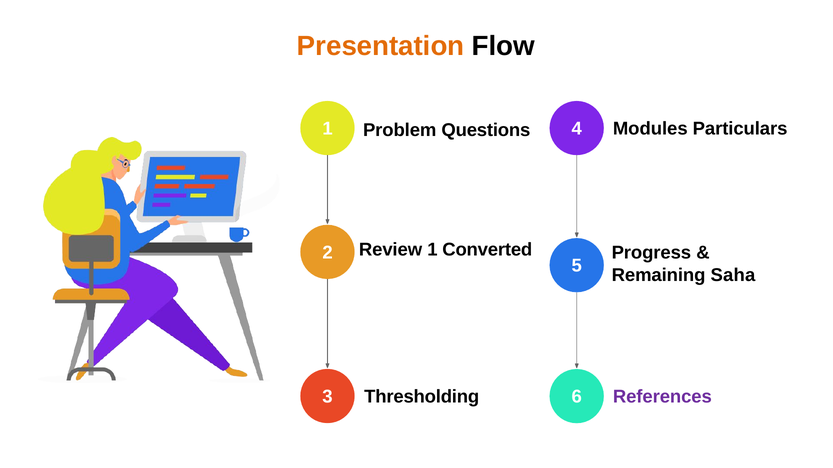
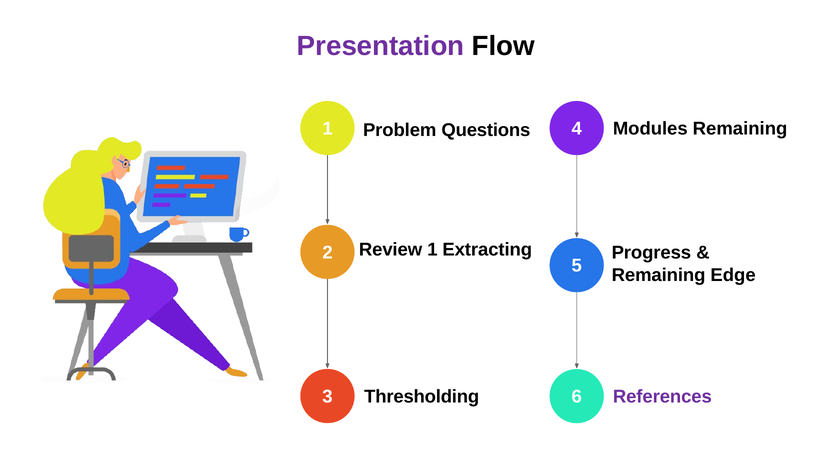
Presentation colour: orange -> purple (381, 46)
Modules Particulars: Particulars -> Remaining (740, 129)
Converted: Converted -> Extracting (487, 250)
Saha: Saha -> Edge (733, 275)
